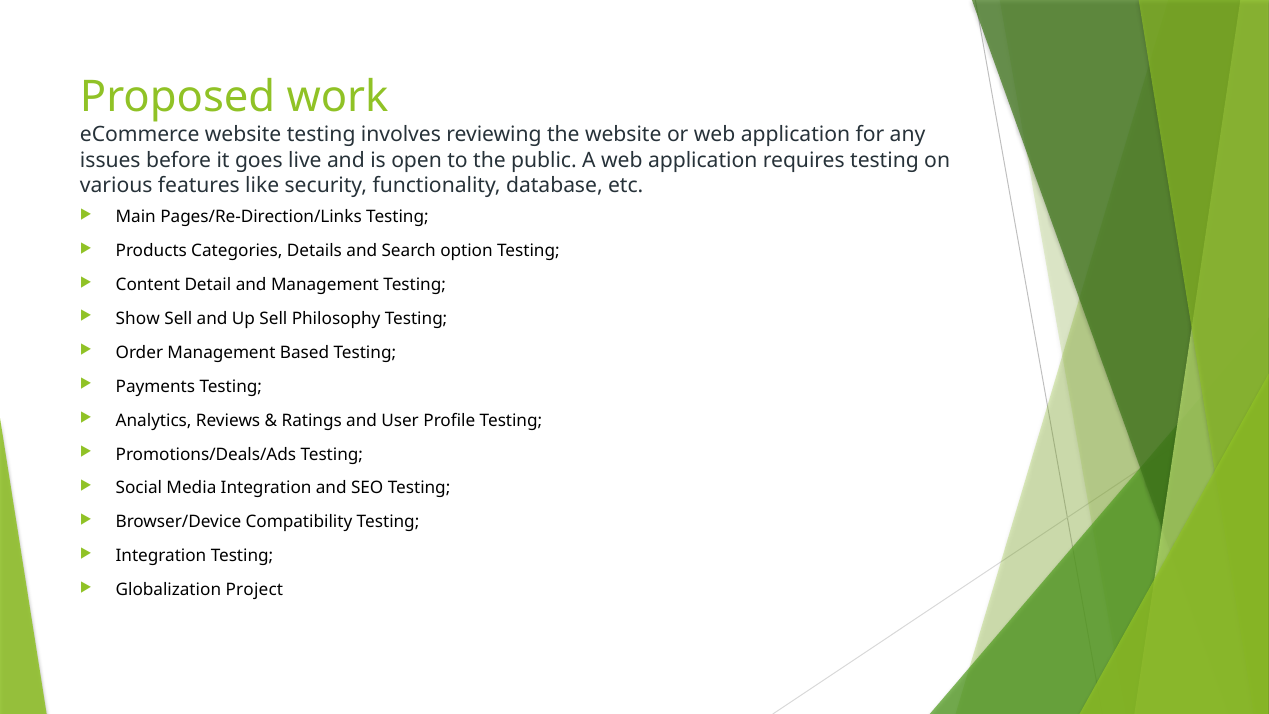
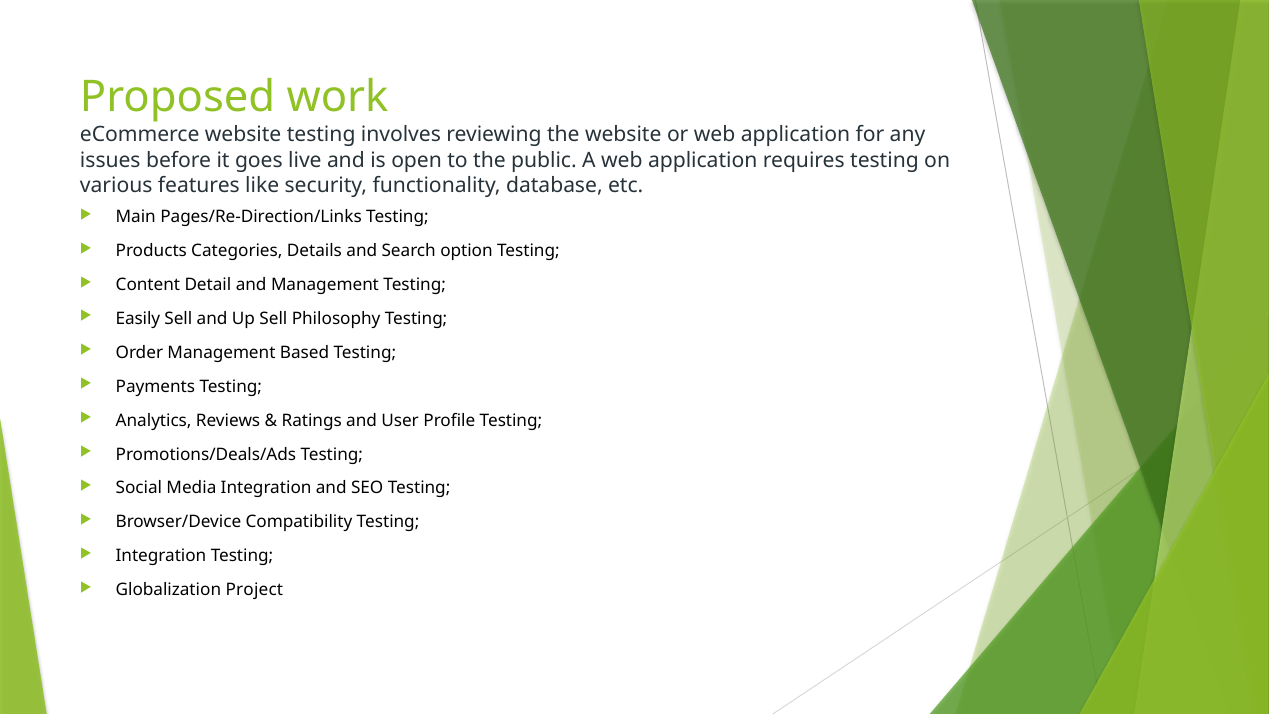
Show: Show -> Easily (138, 319)
